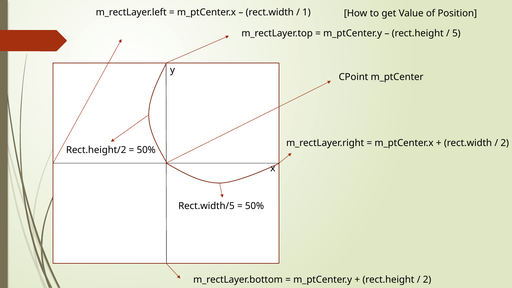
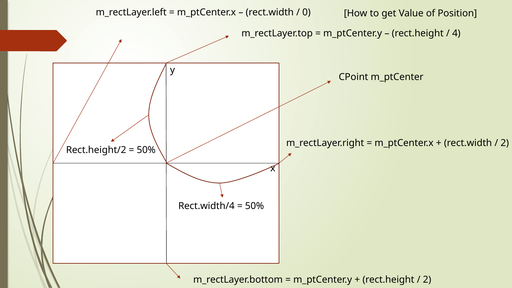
1: 1 -> 0 (307, 12)
5: 5 -> 4 (456, 33)
Rect.width/5: Rect.width/5 -> Rect.width/4 (206, 206)
